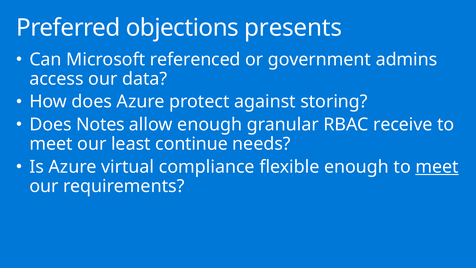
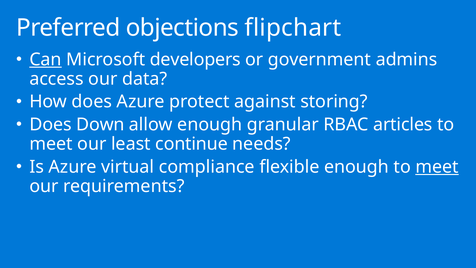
presents: presents -> flipchart (293, 28)
Can underline: none -> present (45, 60)
referenced: referenced -> developers (195, 60)
Notes: Notes -> Down (100, 125)
receive: receive -> articles (403, 125)
